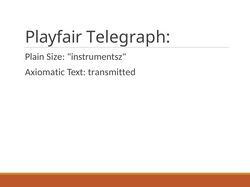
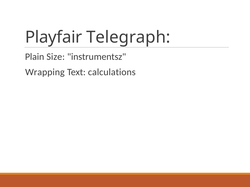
Axiomatic: Axiomatic -> Wrapping (45, 72)
transmitted: transmitted -> calculations (112, 72)
